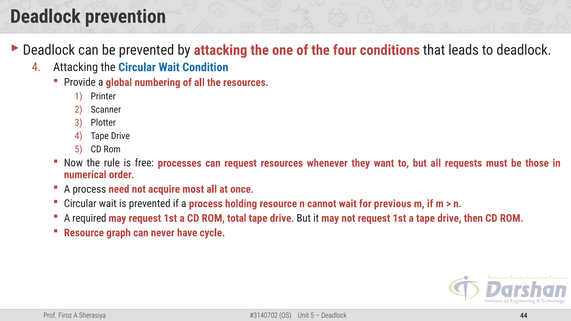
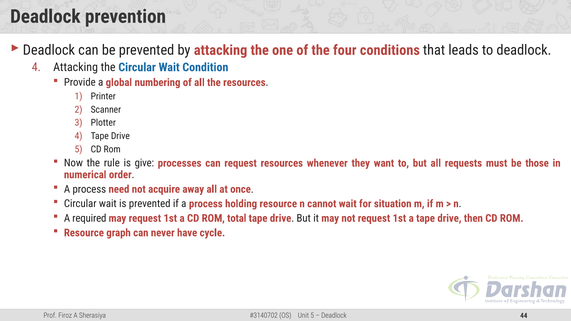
free: free -> give (144, 163)
most: most -> away (193, 189)
previous: previous -> situation (393, 204)
